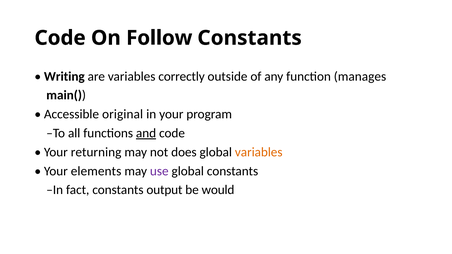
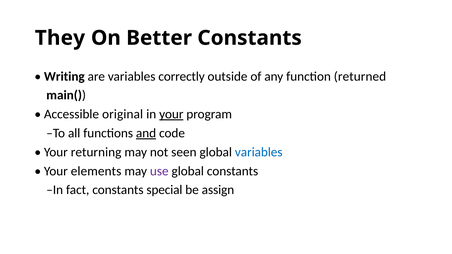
Code: Code -> They (60, 38)
Follow: Follow -> Better (159, 38)
manages: manages -> returned (360, 76)
your underline: none -> present (171, 114)
does: does -> seen (184, 152)
variables colour: orange -> blue (259, 152)
output: output -> special (164, 190)
would: would -> assign (218, 190)
